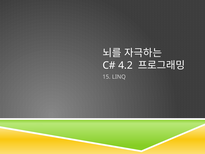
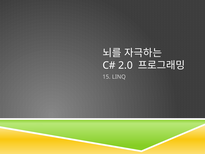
4.2: 4.2 -> 2.0 (125, 65)
